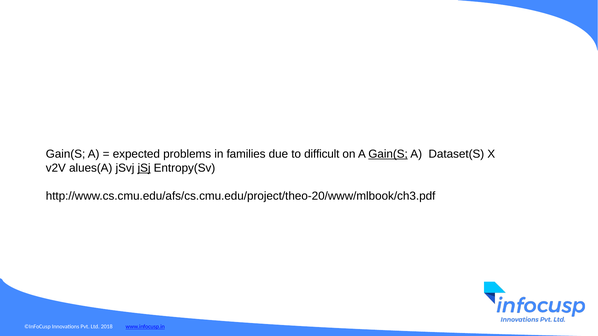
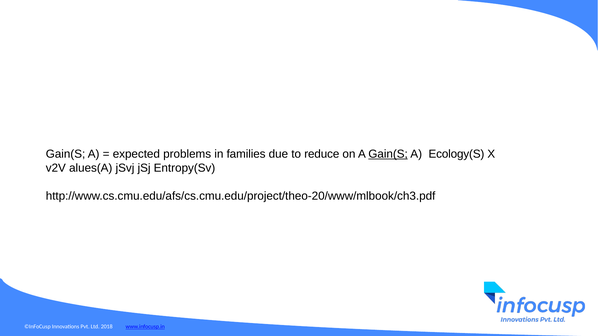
difficult: difficult -> reduce (322, 154)
Dataset(S: Dataset(S -> Ecology(S (456, 154)
jSj underline: present -> none (144, 168)
